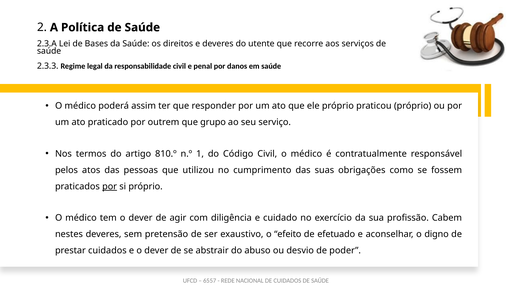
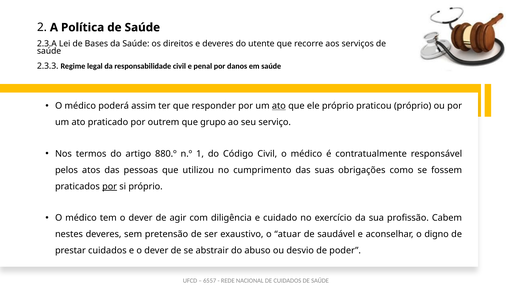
ato underline: none -> present (279, 106)
810.º: 810.º -> 880.º (166, 154)
efeito: efeito -> atuar (288, 234)
efetuado: efetuado -> saudável (336, 234)
